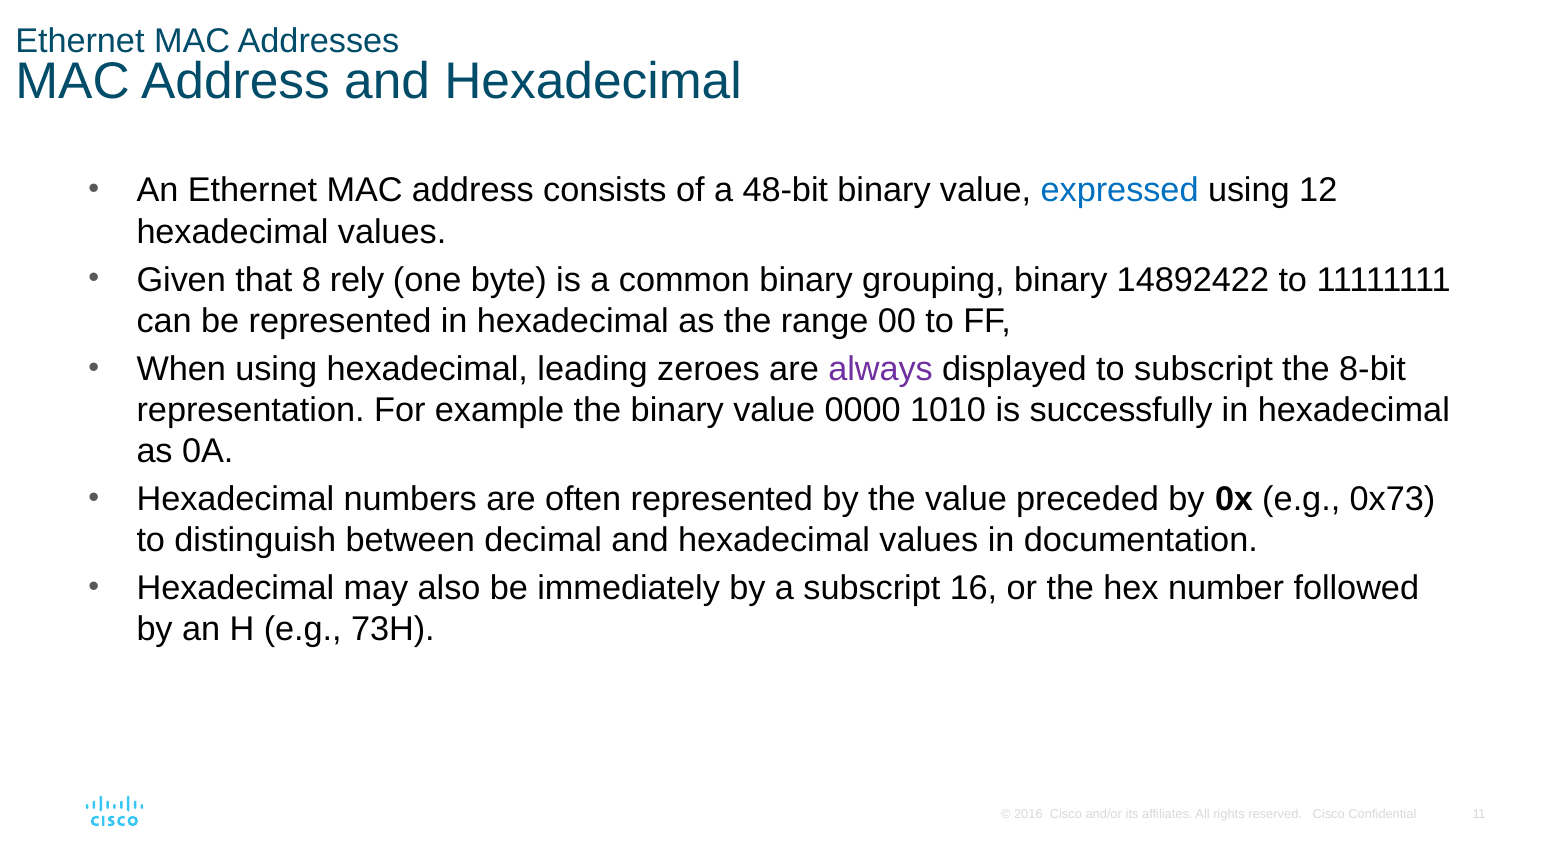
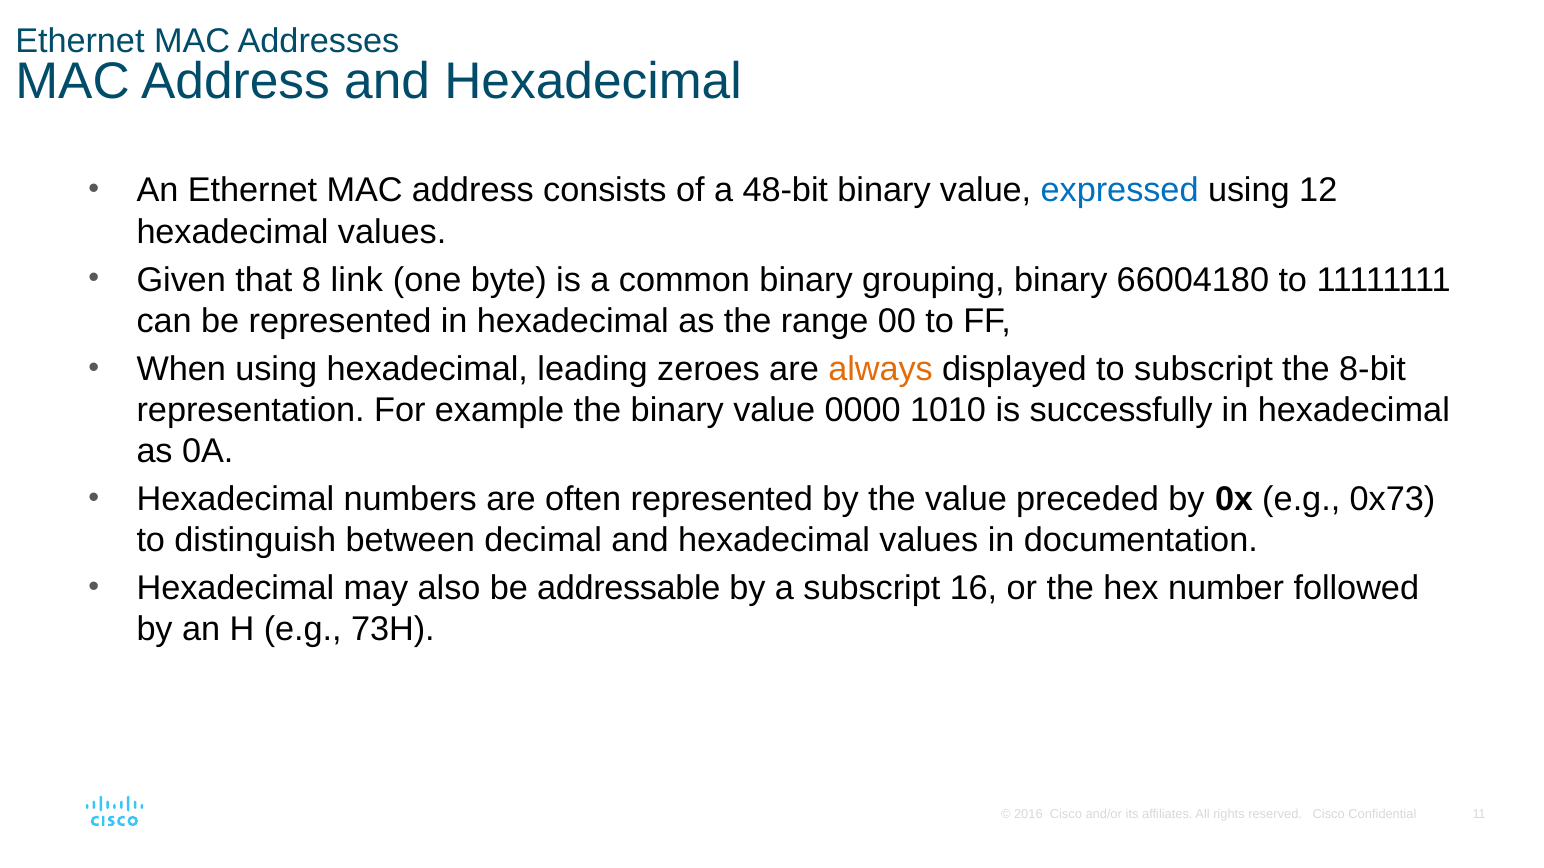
rely: rely -> link (357, 280)
14892422: 14892422 -> 66004180 (1193, 280)
always colour: purple -> orange (881, 369)
immediately: immediately -> addressable (629, 589)
